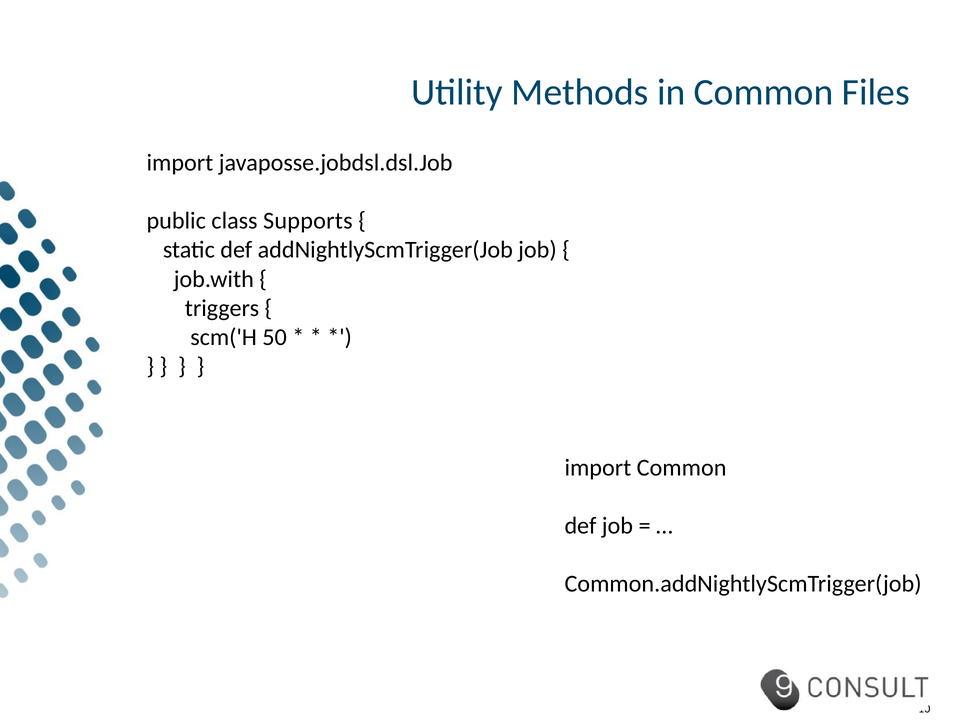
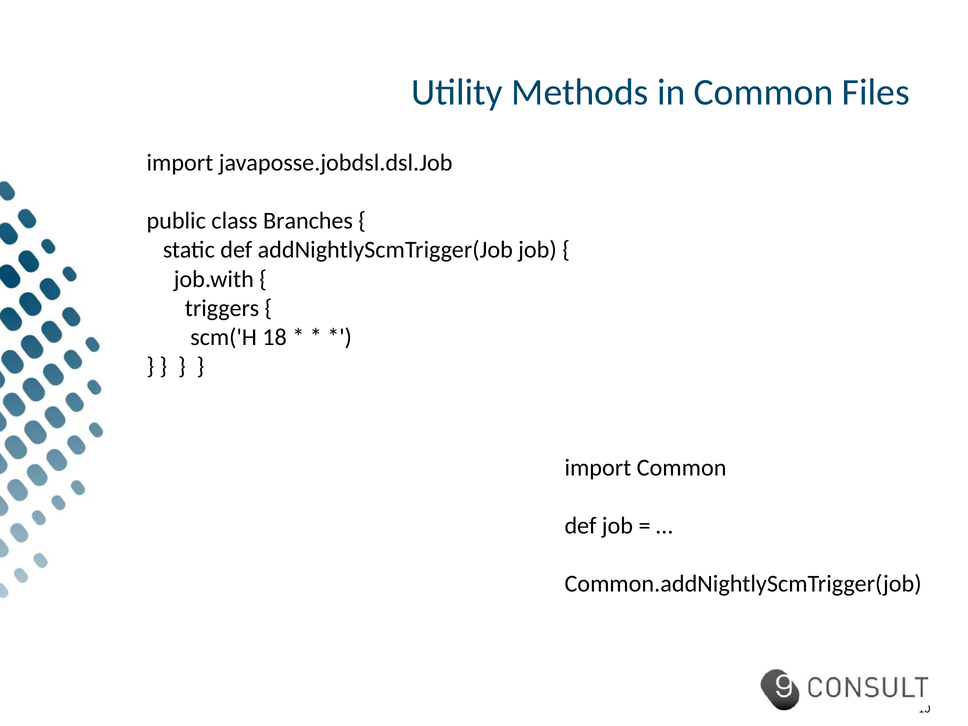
Supports: Supports -> Branches (308, 221)
50: 50 -> 18 (275, 337)
